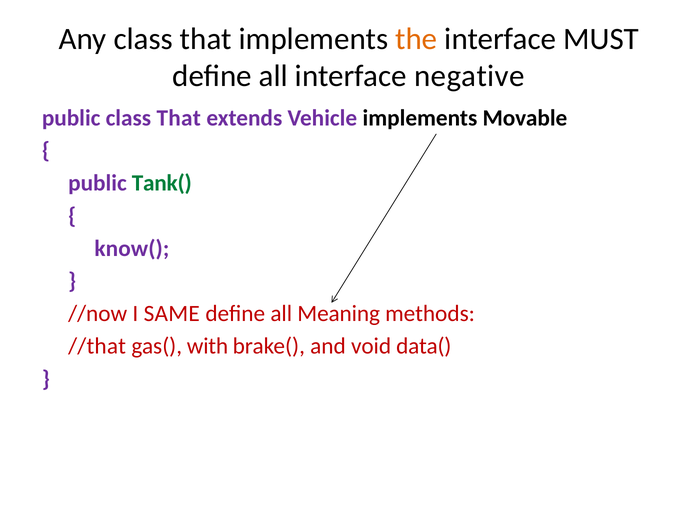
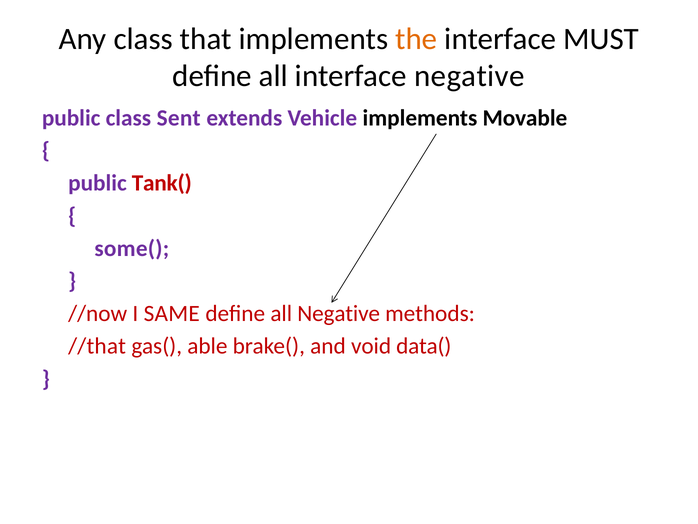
public class That: That -> Sent (179, 118)
Tank( colour: green -> red (162, 183)
know(: know( -> some( (132, 248)
all Meaning: Meaning -> Negative (339, 313)
with: with -> able (207, 346)
